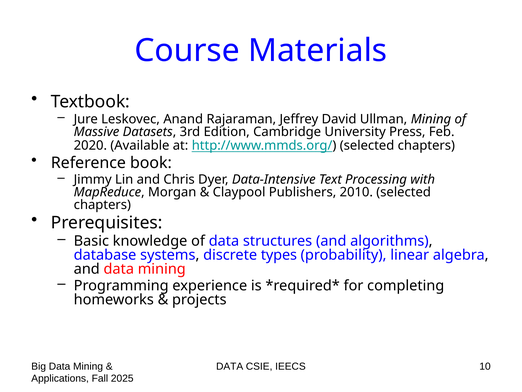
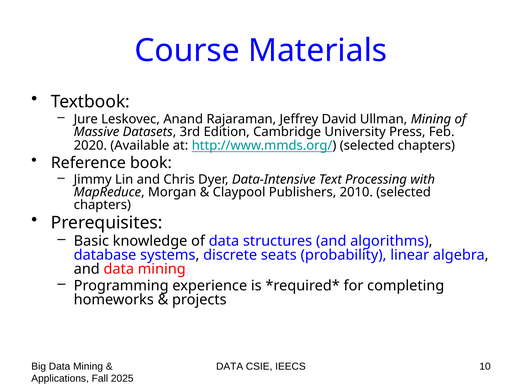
types: types -> seats (279, 255)
